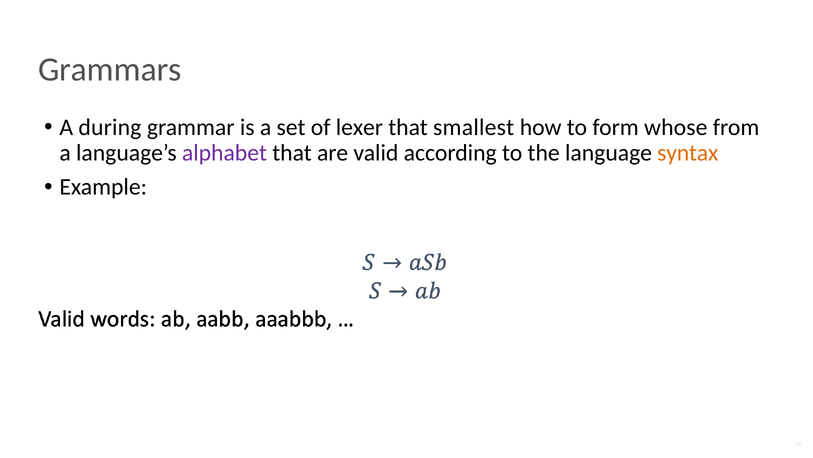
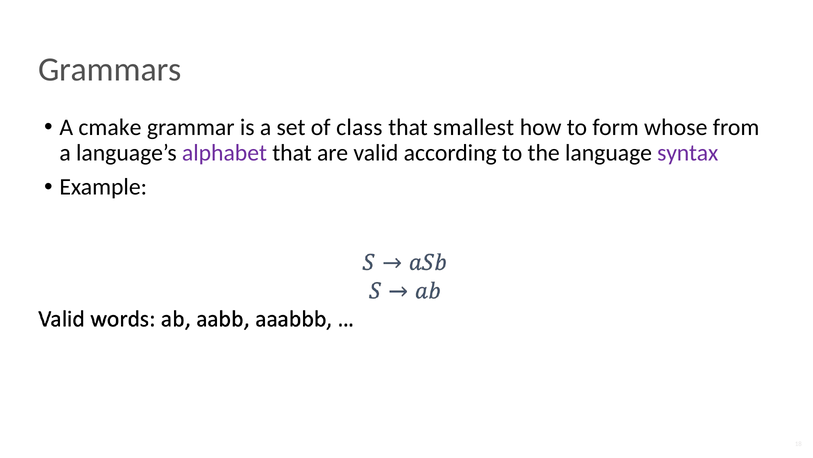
during: during -> cmake (110, 127)
lexer: lexer -> class (359, 127)
syntax colour: orange -> purple (688, 153)
